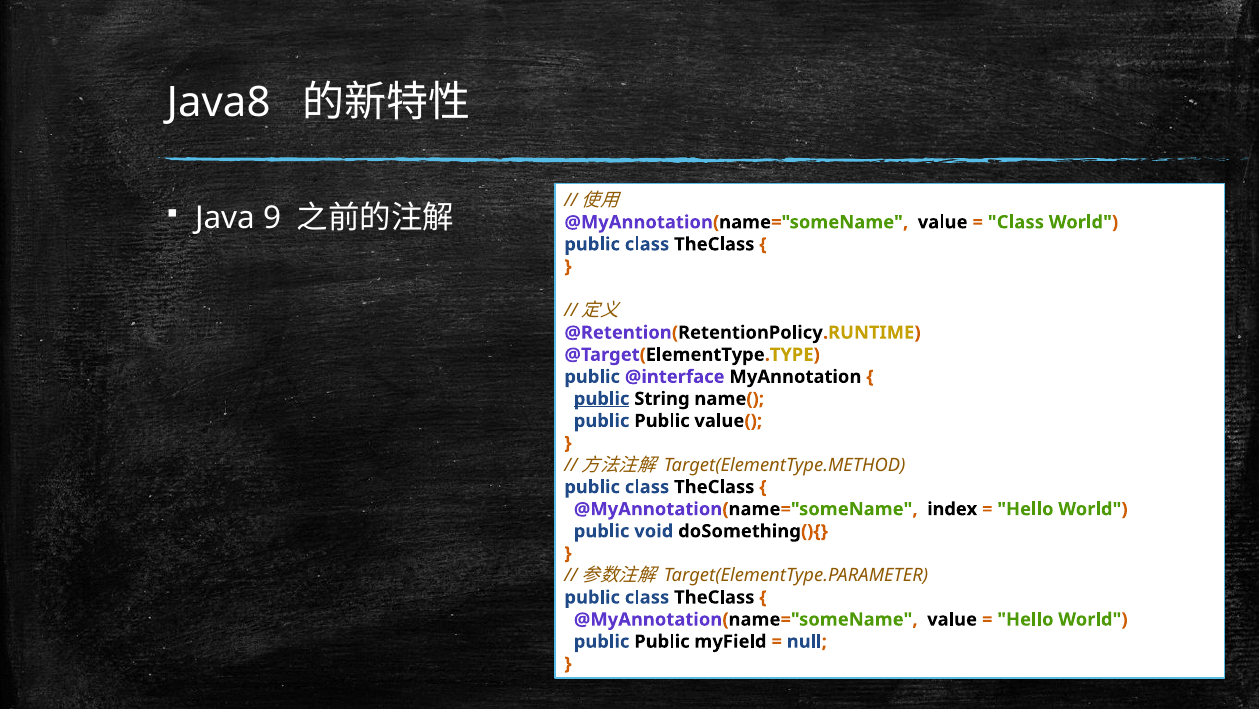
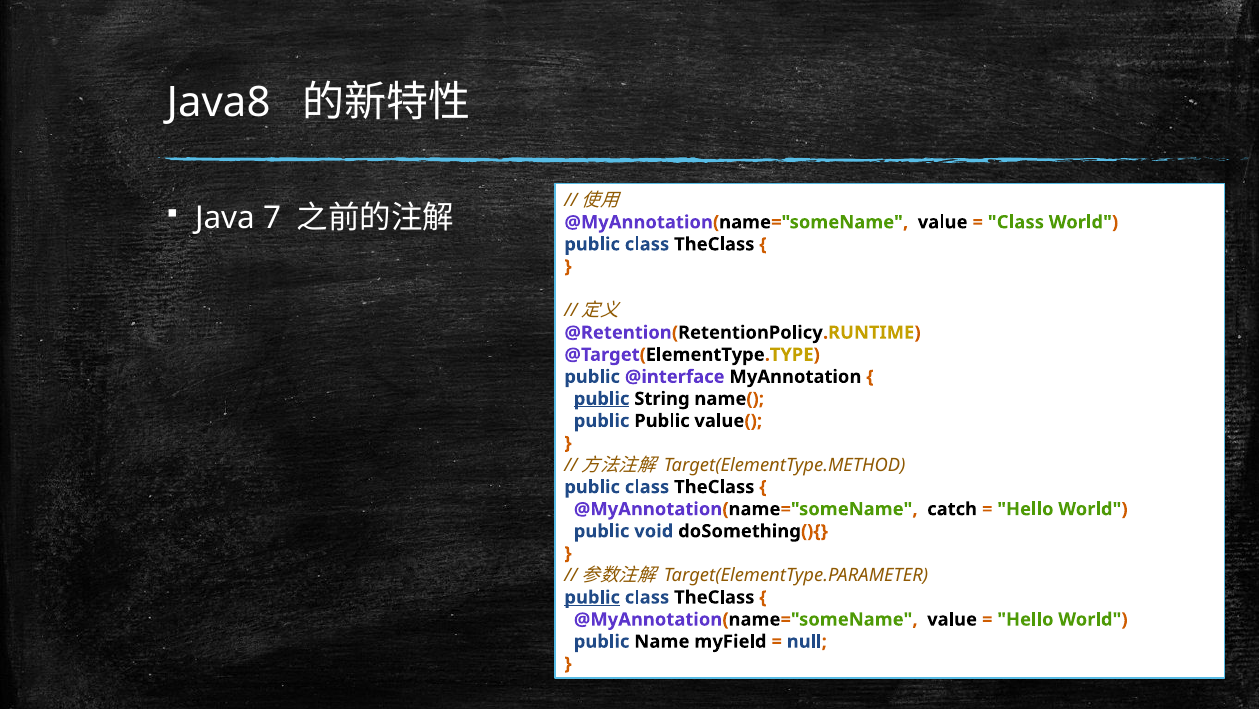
9: 9 -> 7 (272, 218)
index: index -> catch (952, 509)
public underline: none -> present (592, 597)
Public: Public -> Name (662, 641)
